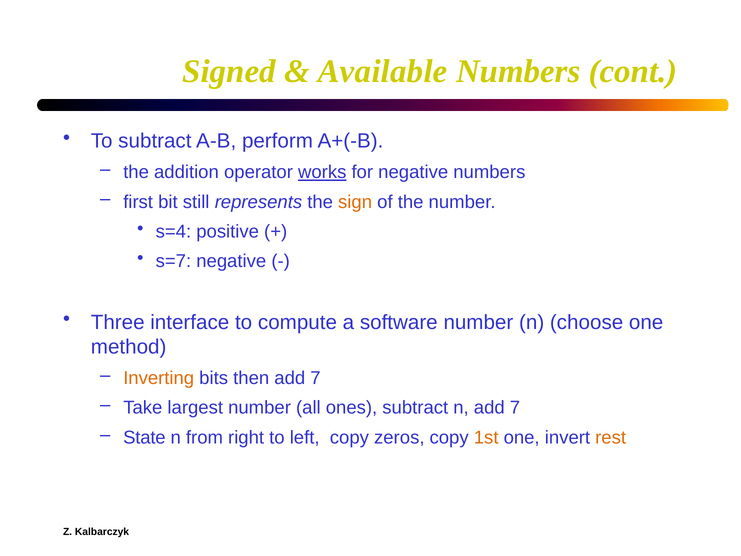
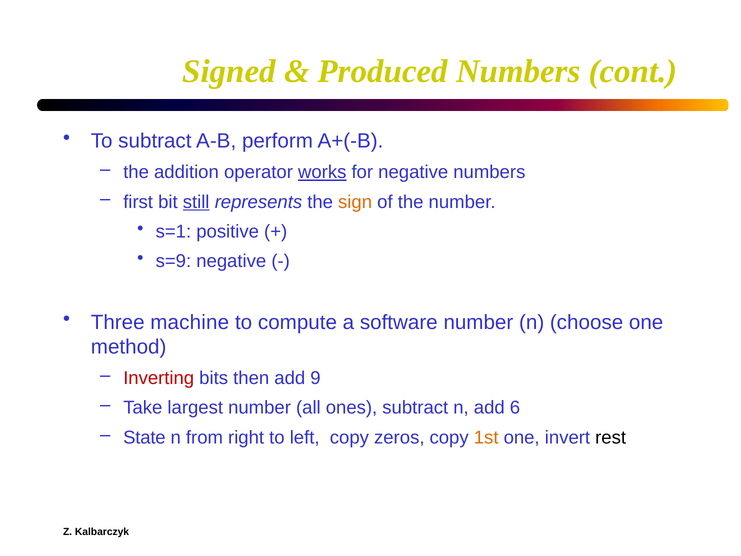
Available: Available -> Produced (383, 71)
still underline: none -> present (196, 202)
s=4: s=4 -> s=1 (173, 231)
s=7: s=7 -> s=9 (173, 261)
interface: interface -> machine (190, 322)
Inverting colour: orange -> red (159, 378)
then add 7: 7 -> 9 (315, 378)
n add 7: 7 -> 6 (515, 408)
rest colour: orange -> black (611, 437)
